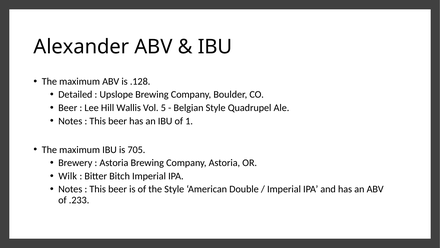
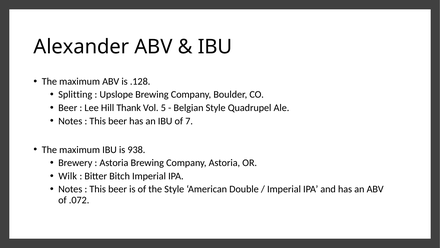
Detailed: Detailed -> Splitting (75, 94)
Wallis: Wallis -> Thank (129, 108)
1: 1 -> 7 (189, 121)
705: 705 -> 938 (136, 149)
.233: .233 -> .072 (79, 200)
